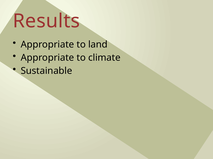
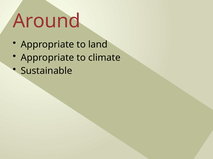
Results: Results -> Around (47, 21)
